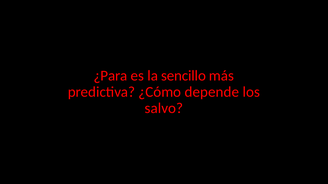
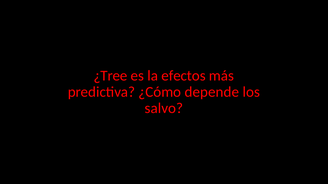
¿Para: ¿Para -> ¿Tree (111, 76)
sencillo: sencillo -> efectos (184, 76)
